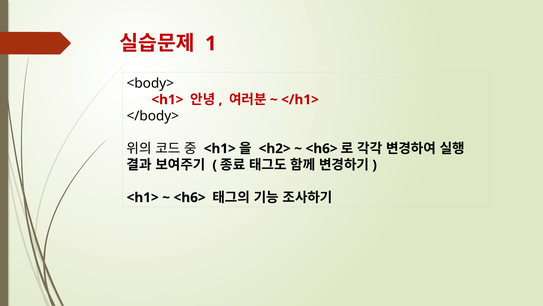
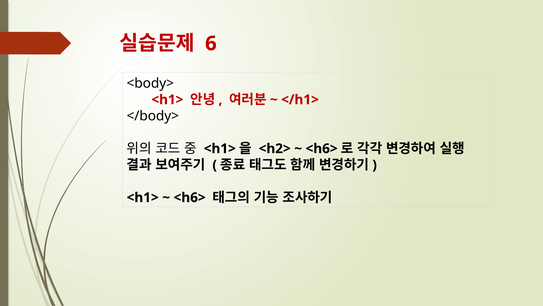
1: 1 -> 6 (211, 43)
